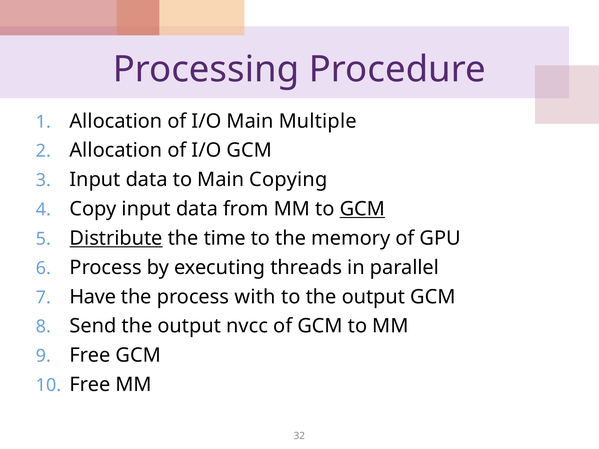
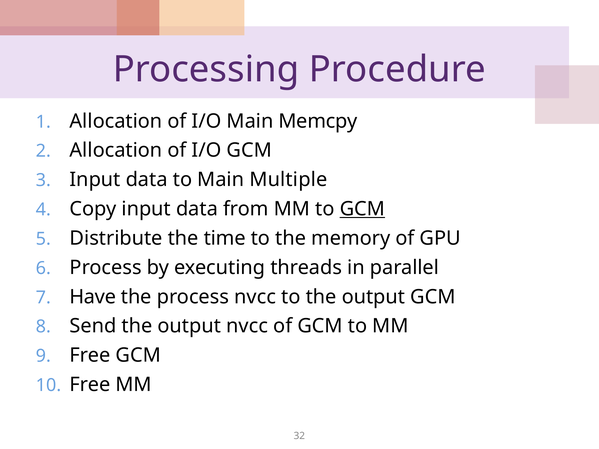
Multiple: Multiple -> Memcpy (318, 121)
Copying: Copying -> Multiple (288, 180)
Distribute underline: present -> none (116, 238)
process with: with -> nvcc (255, 297)
